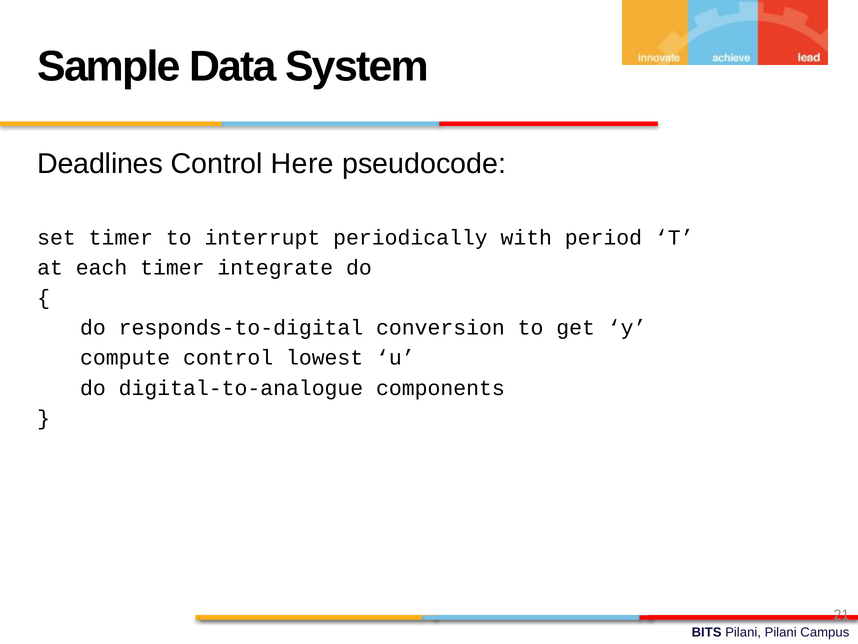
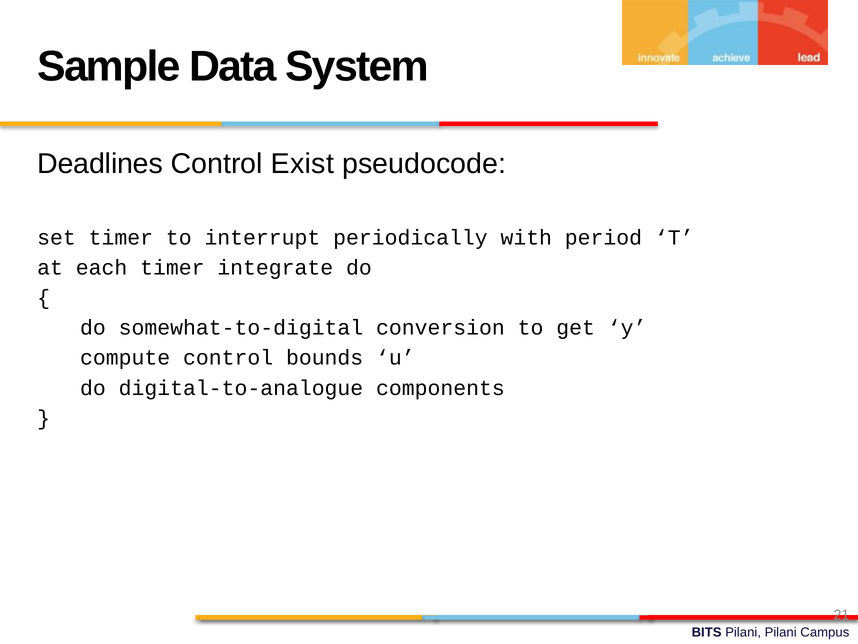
Here: Here -> Exist (302, 164)
responds-to-digital: responds-to-digital -> somewhat-to-digital (241, 328)
lowest: lowest -> bounds (325, 358)
